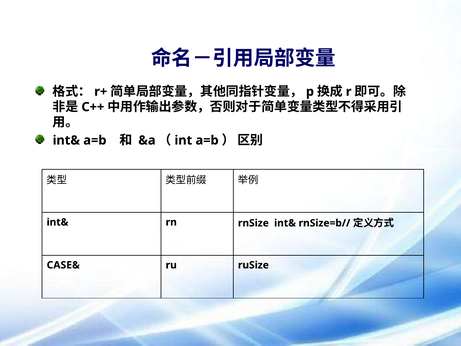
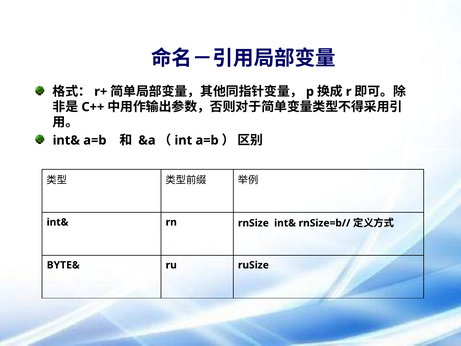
CASE&: CASE& -> BYTE& (63, 265)
